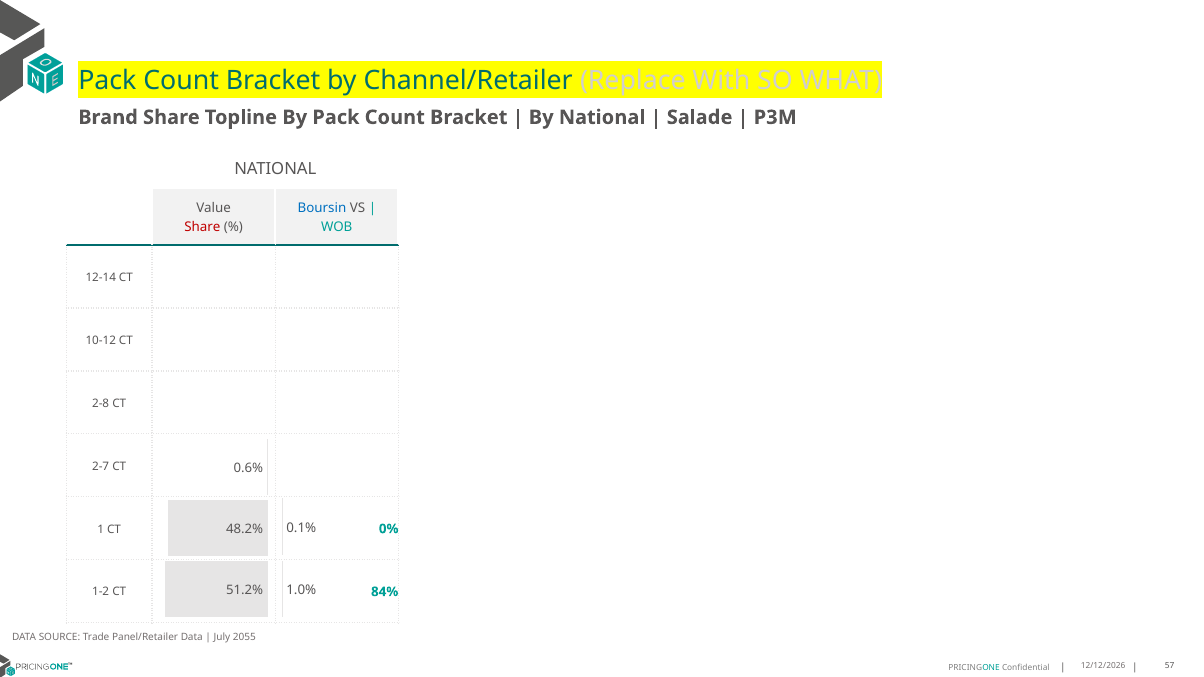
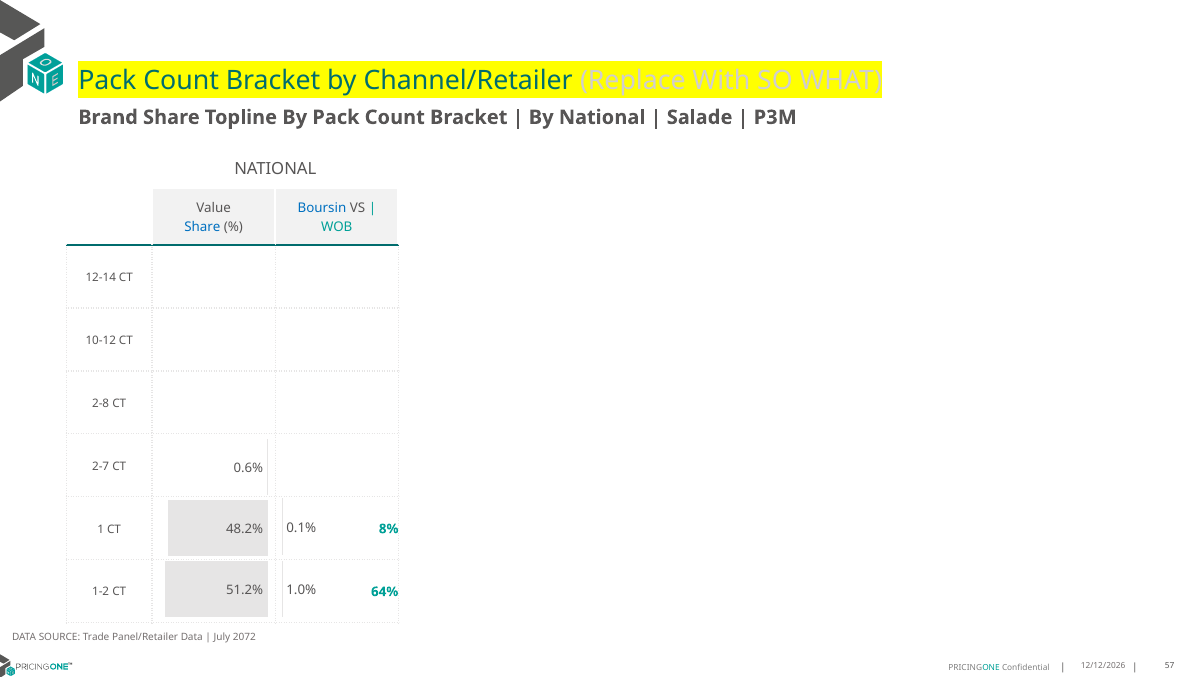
Share colour: red -> blue (202, 227)
0%: 0% -> 8% (389, 529)
84%: 84% -> 64% (385, 592)
2055: 2055 -> 2072 (244, 638)
